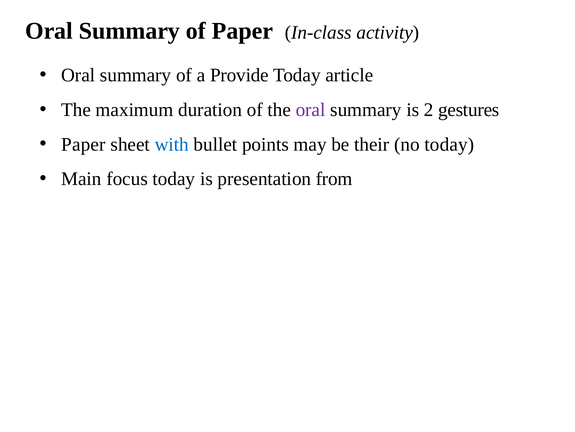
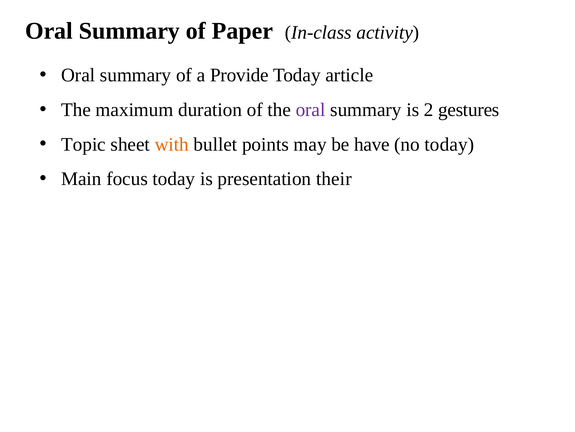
Paper: Paper -> Topic (83, 144)
with colour: blue -> orange (172, 144)
their: their -> have (372, 144)
from: from -> their (334, 179)
